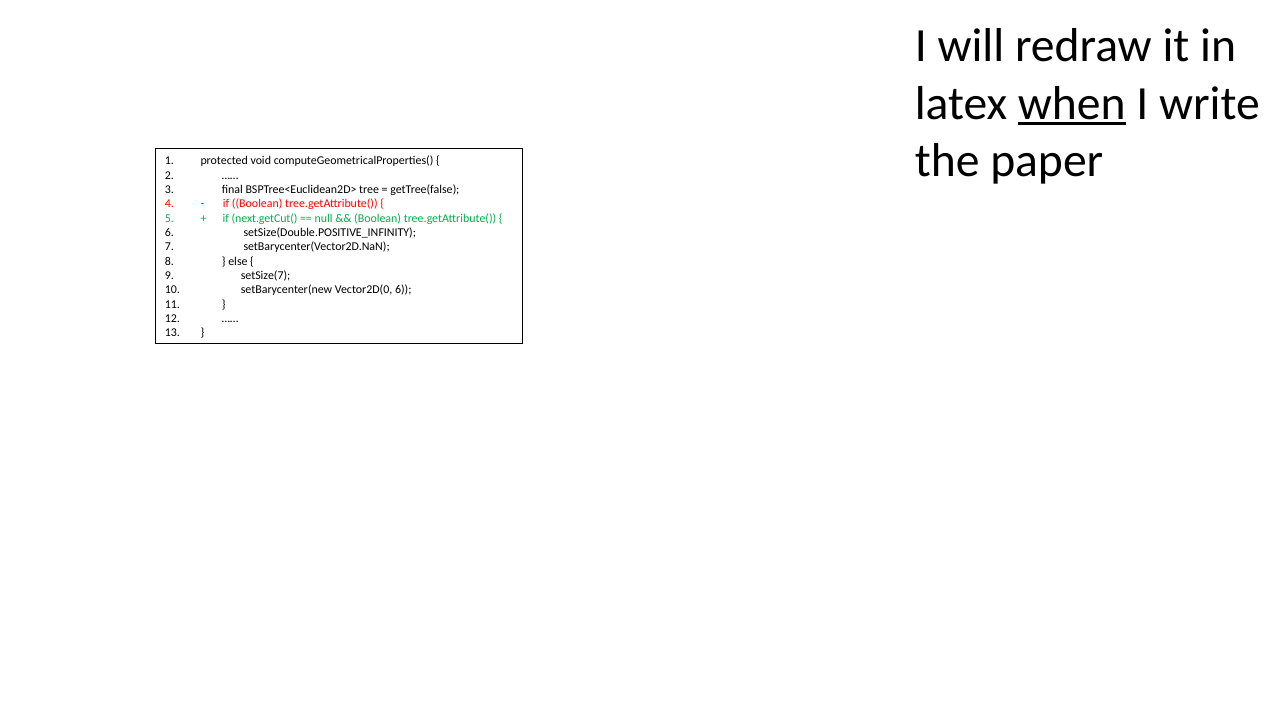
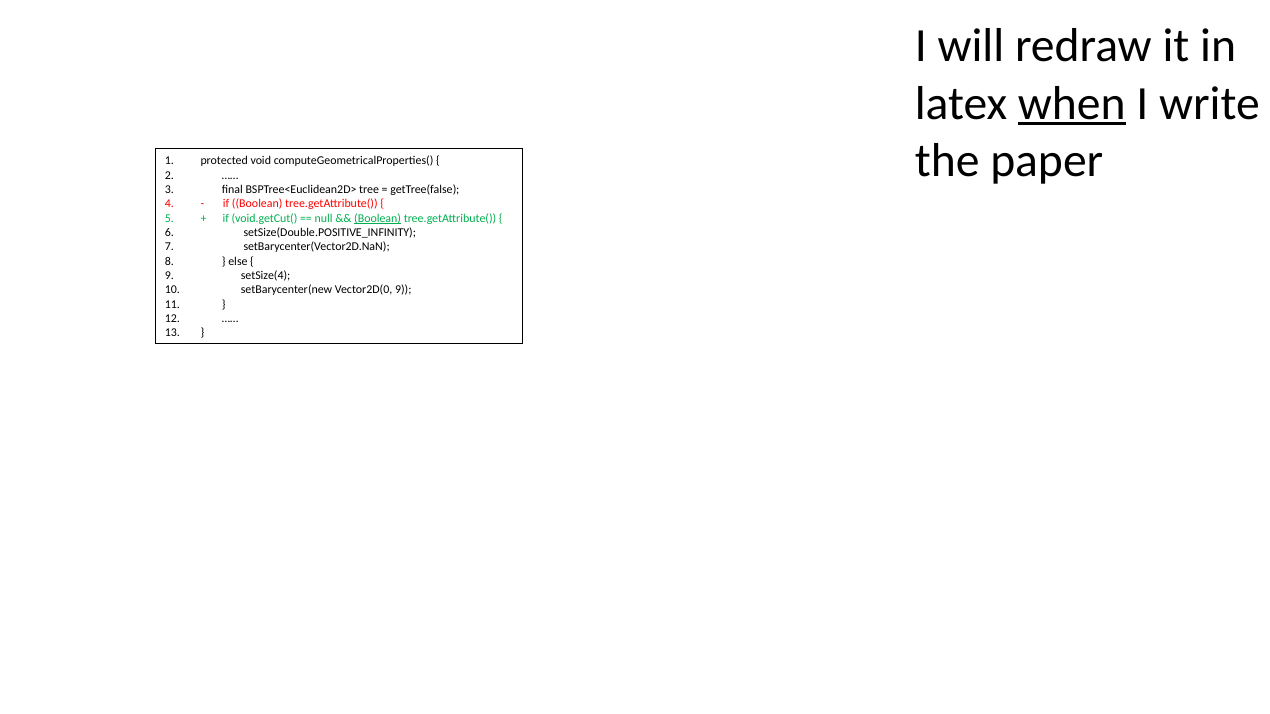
next.getCut(: next.getCut( -> void.getCut( (265, 218)
Boolean underline: none -> present (378, 218)
setSize(7: setSize(7 -> setSize(4 (266, 276)
Vector2D(0 6: 6 -> 9 (403, 290)
